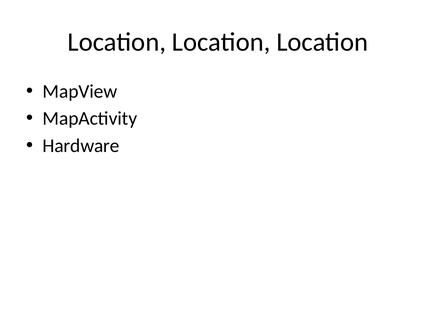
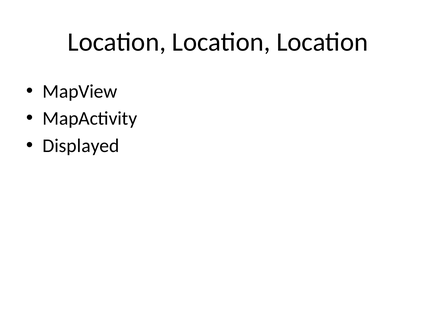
Hardware: Hardware -> Displayed (81, 146)
